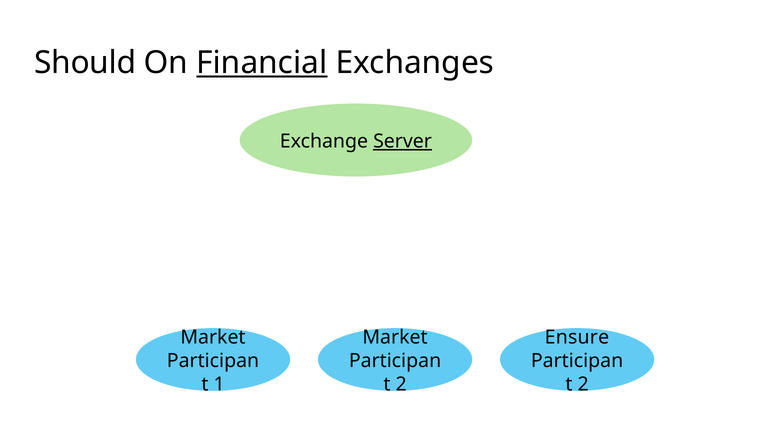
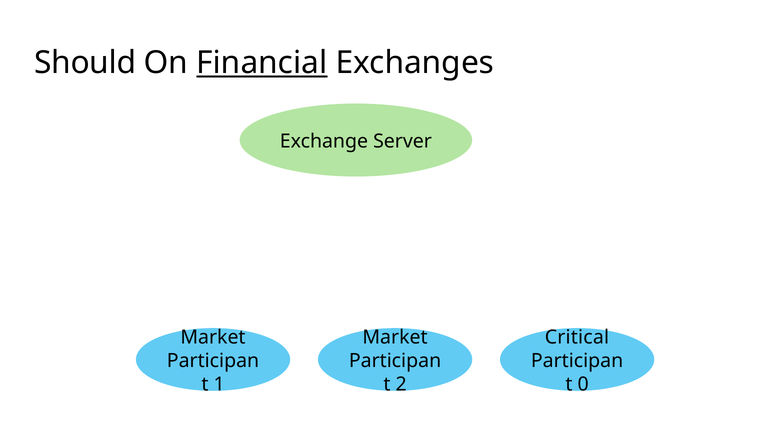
Server underline: present -> none (403, 141)
Ensure: Ensure -> Critical (577, 338)
2: 2 -> 0 (583, 385)
